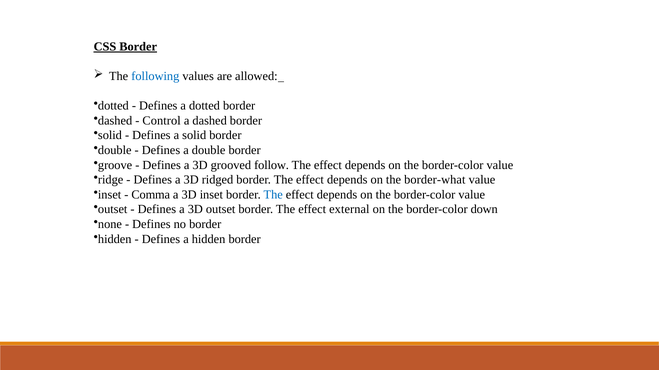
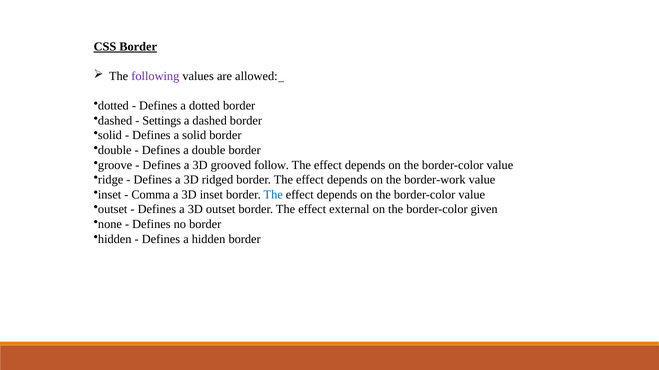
following colour: blue -> purple (155, 76)
Control: Control -> Settings (162, 121)
border-what: border-what -> border-work (435, 180)
down: down -> given (484, 210)
